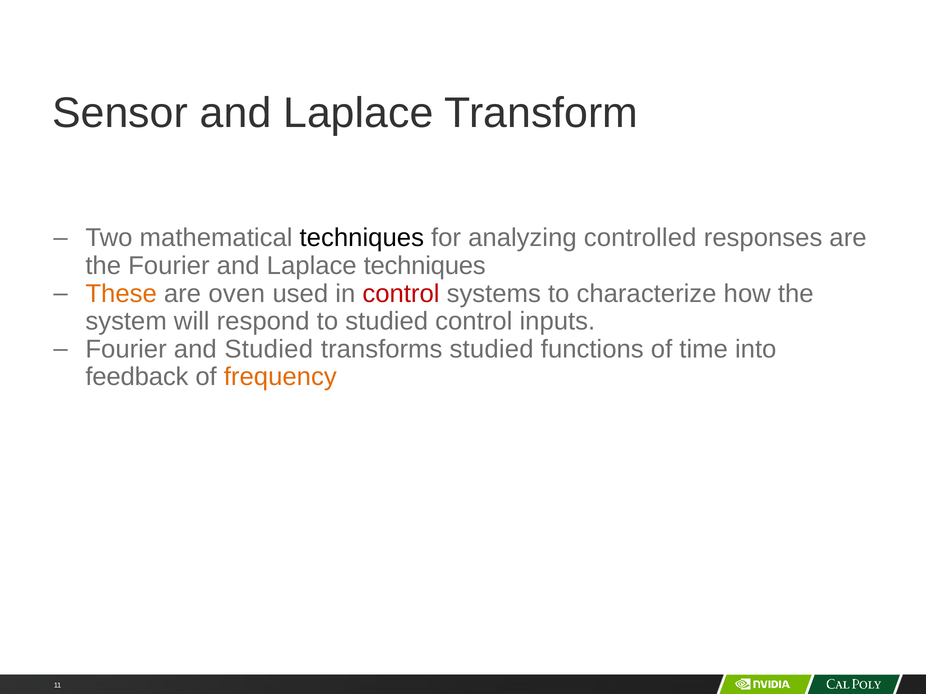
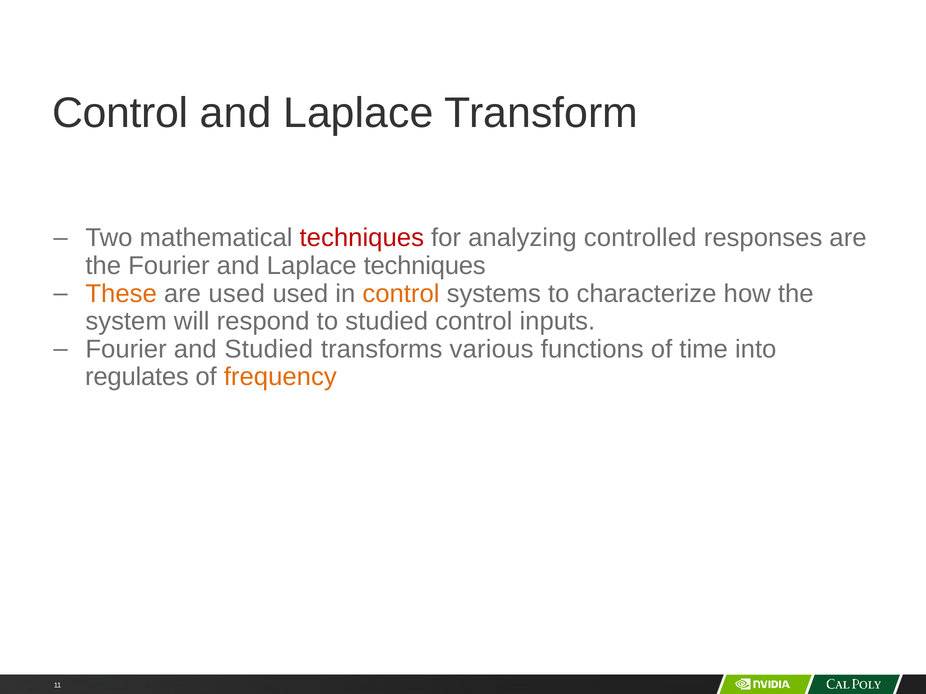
Sensor: Sensor -> Control (120, 113)
techniques colour: black -> red (362, 238)
are oven: oven -> used (237, 294)
control colour: red -> orange (401, 294)
transforms studied: studied -> various (492, 349)
feedback: feedback -> regulates (137, 377)
